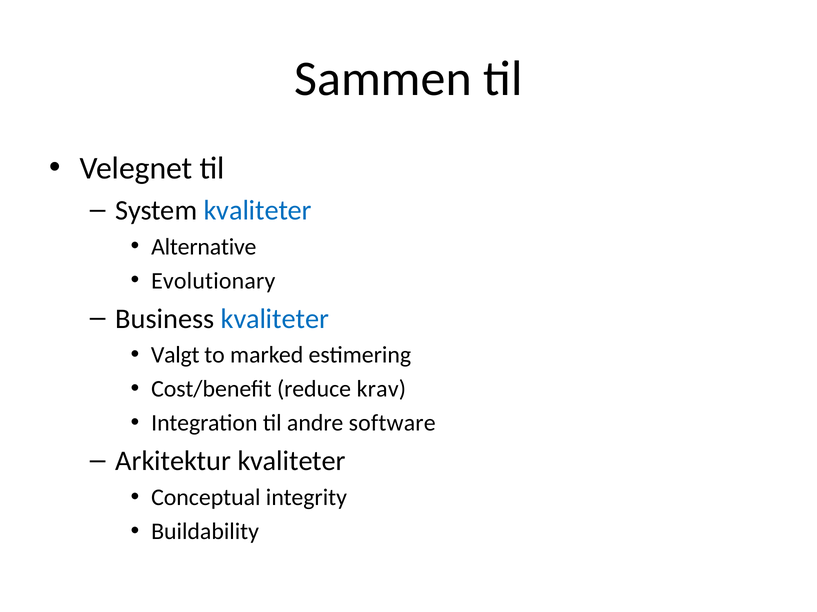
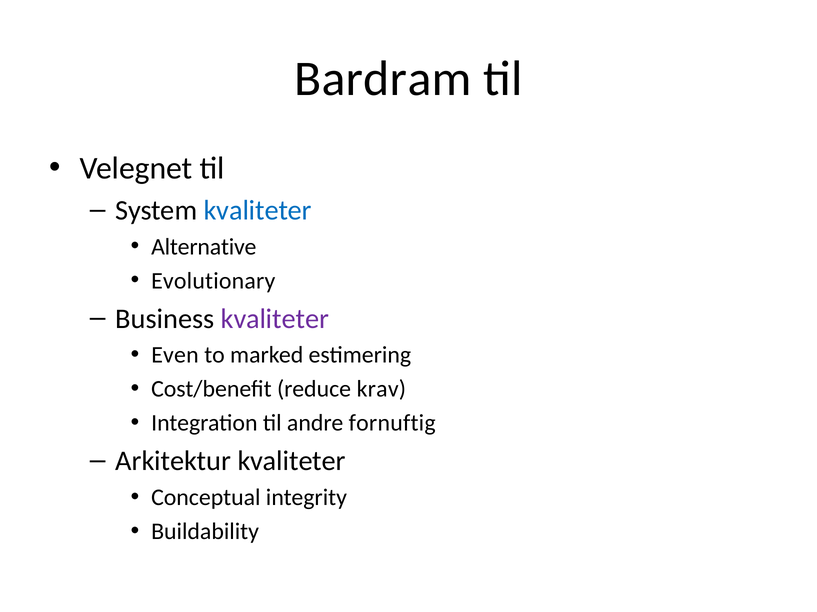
Sammen: Sammen -> Bardram (383, 79)
kvaliteter colour: blue -> purple (275, 319)
Valgt: Valgt -> Even (175, 355)
software: software -> fornuftig (392, 424)
